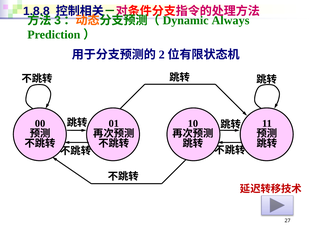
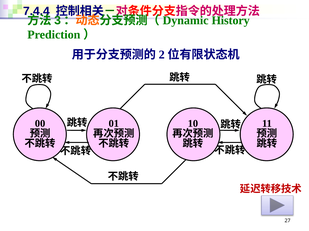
1.8.8: 1.8.8 -> 7.4.4 (36, 11)
Always: Always -> History (231, 20)
